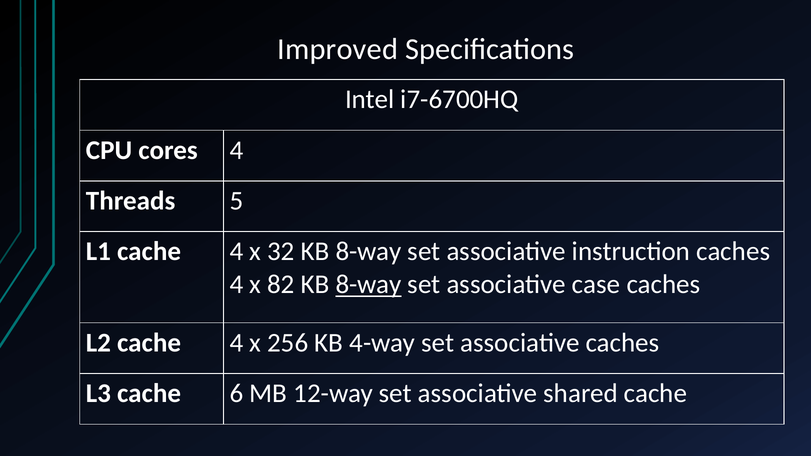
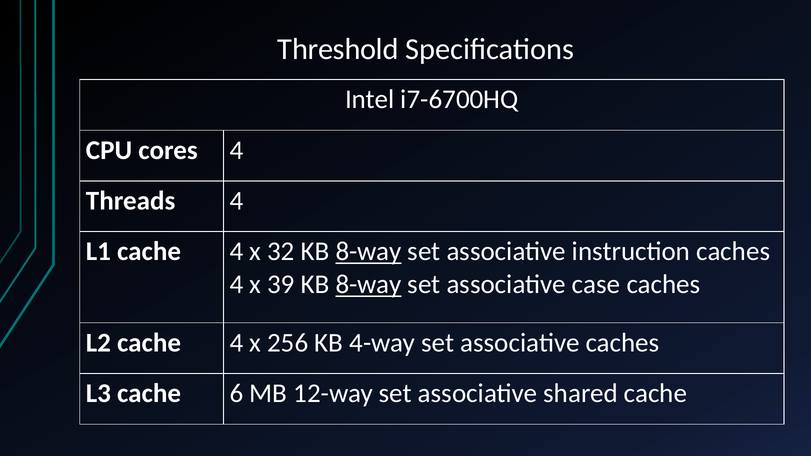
Improved: Improved -> Threshold (338, 49)
Threads 5: 5 -> 4 (236, 201)
8-way underline: none -> present (369, 252)
82: 82 -> 39 (281, 285)
